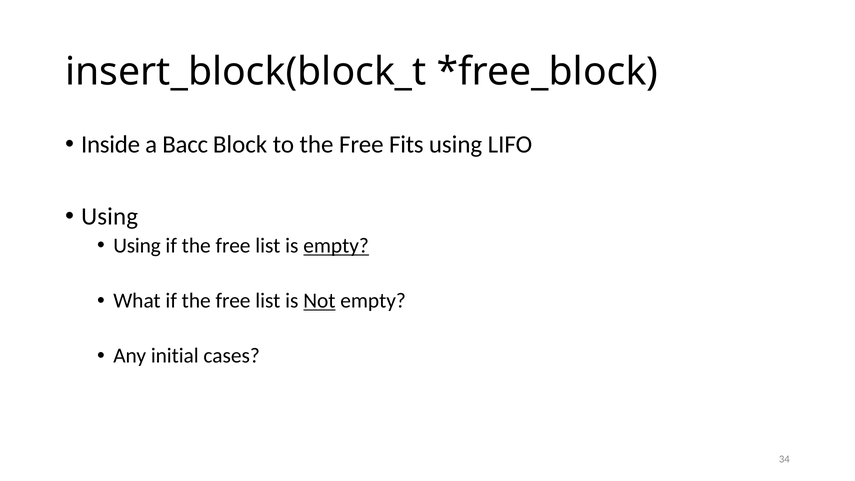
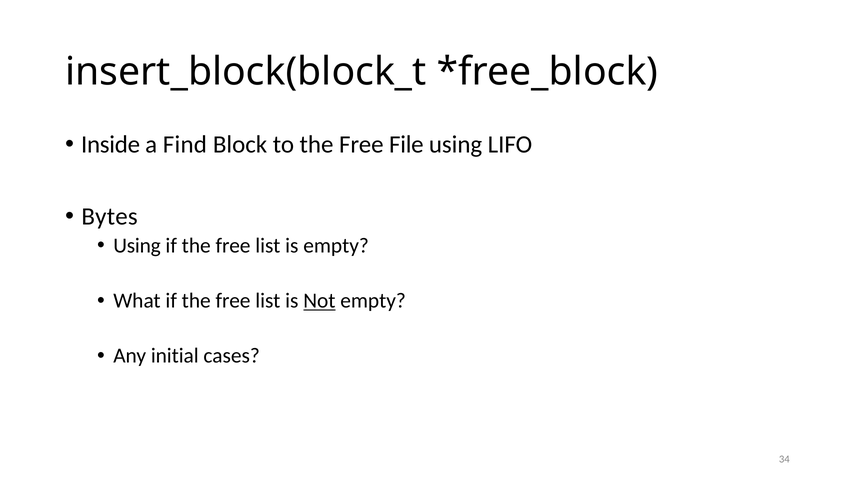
Bacc: Bacc -> Find (185, 145)
Fits: Fits -> File (406, 145)
Using: Using -> Bytes (110, 216)
empty underline: present -> none (336, 246)
